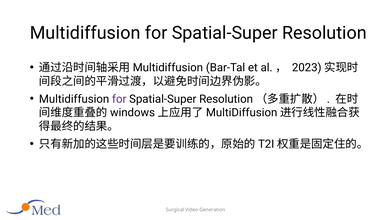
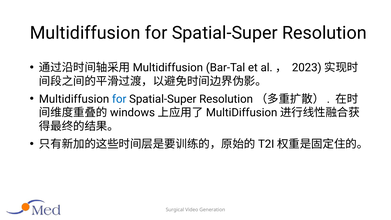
for colour: purple -> blue (119, 99)
